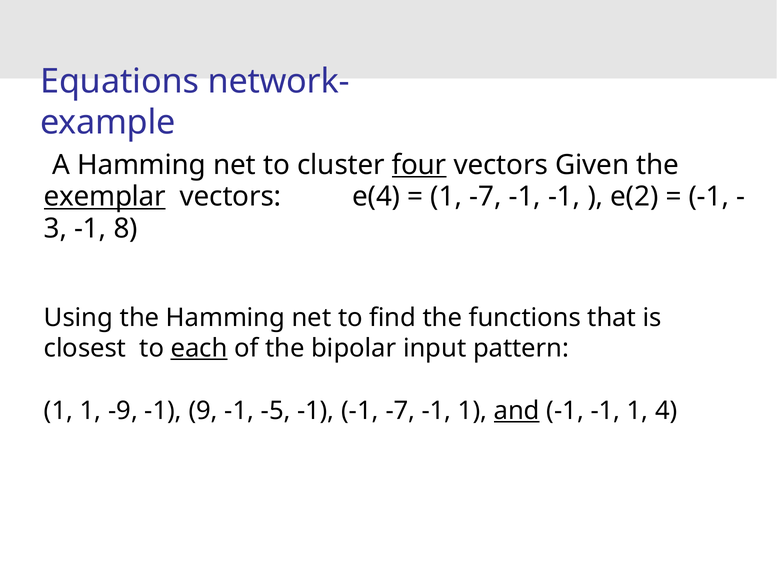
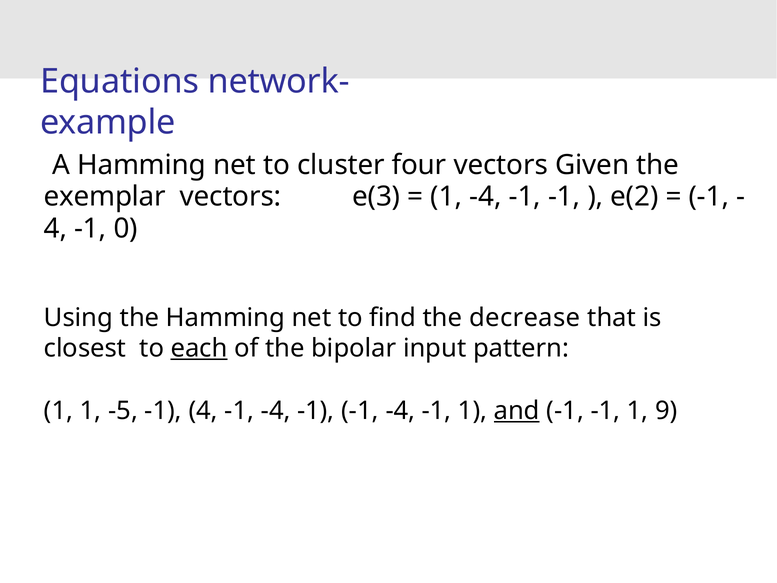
four underline: present -> none (419, 165)
exemplar underline: present -> none (105, 197)
e(4: e(4 -> e(3 (376, 197)
1 -7: -7 -> -4 (485, 197)
3: 3 -> 4 (56, 229)
8: 8 -> 0 (126, 229)
functions: functions -> decrease (525, 318)
-9: -9 -> -5 (123, 411)
-1 9: 9 -> 4 (203, 411)
-5: -5 -> -4 (276, 411)
-1 -1 -7: -7 -> -4 (400, 411)
4: 4 -> 9 (666, 411)
